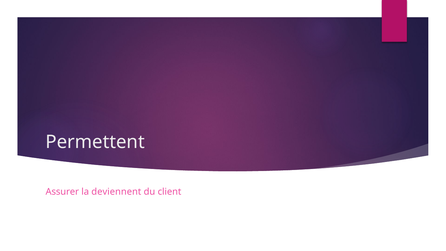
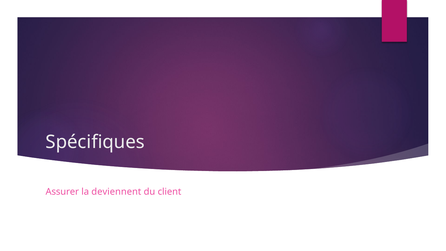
Permettent: Permettent -> Spécifiques (95, 142)
